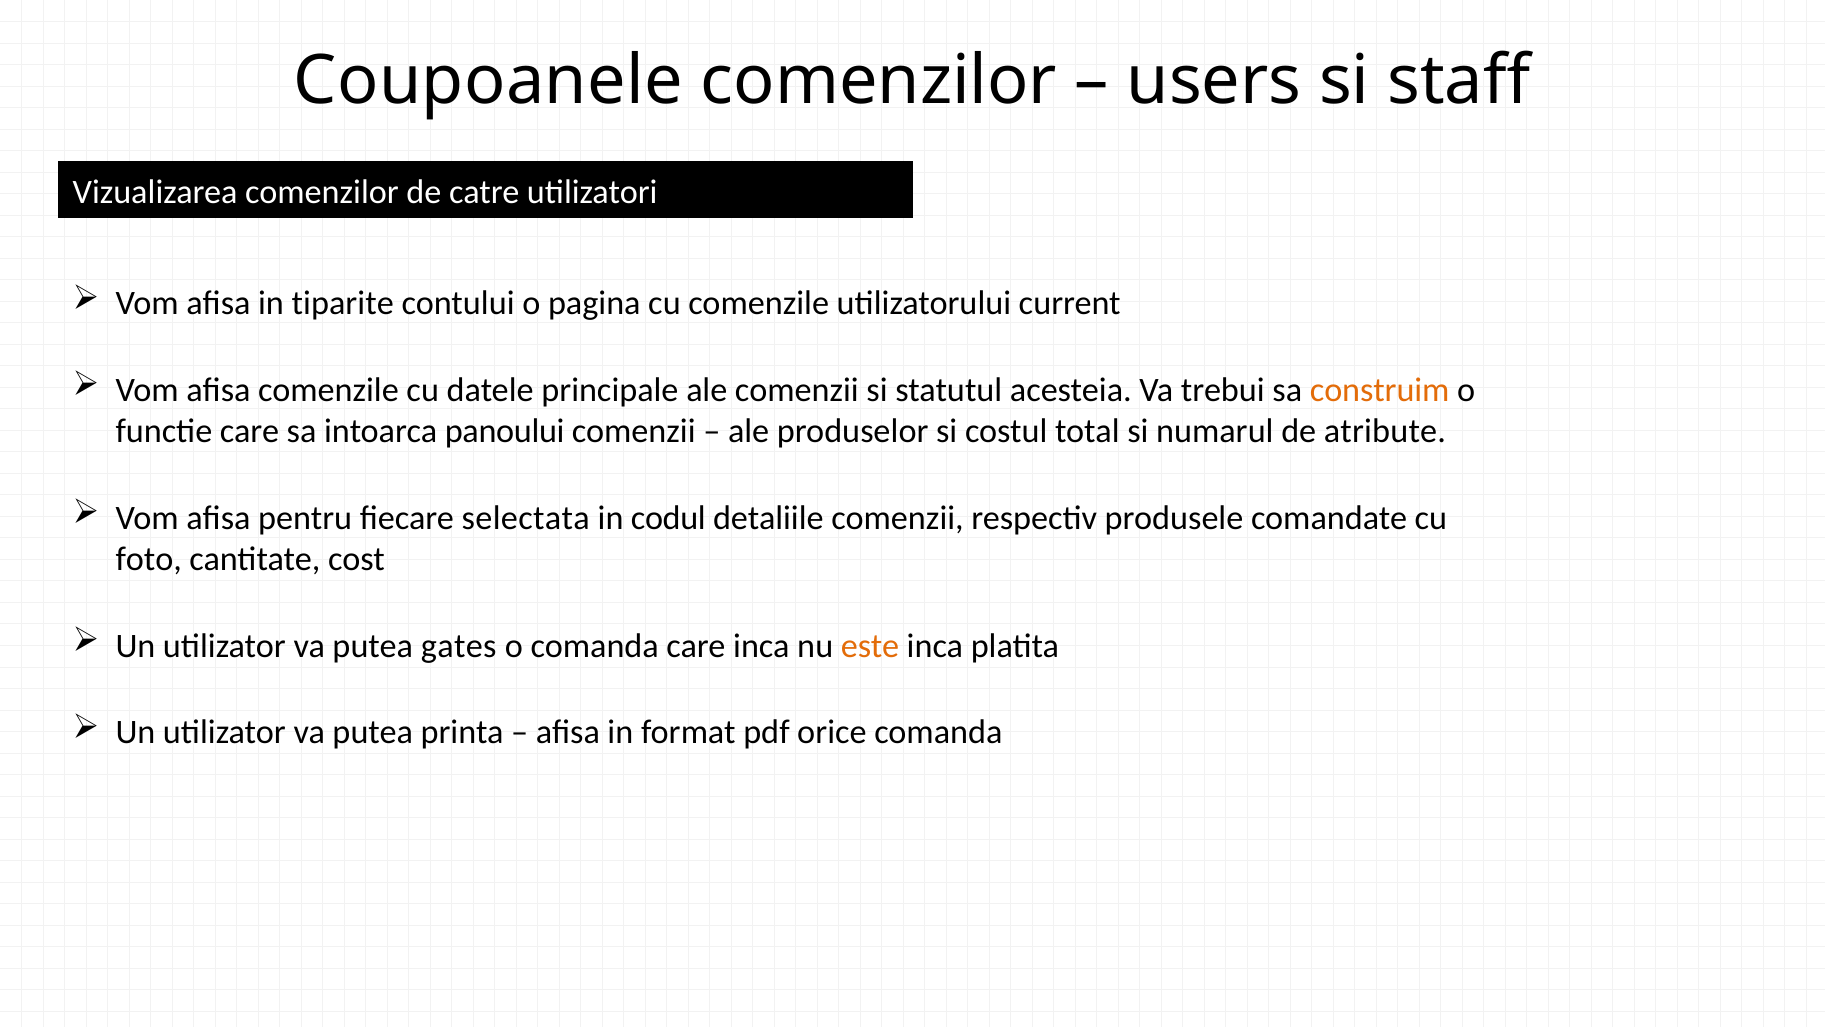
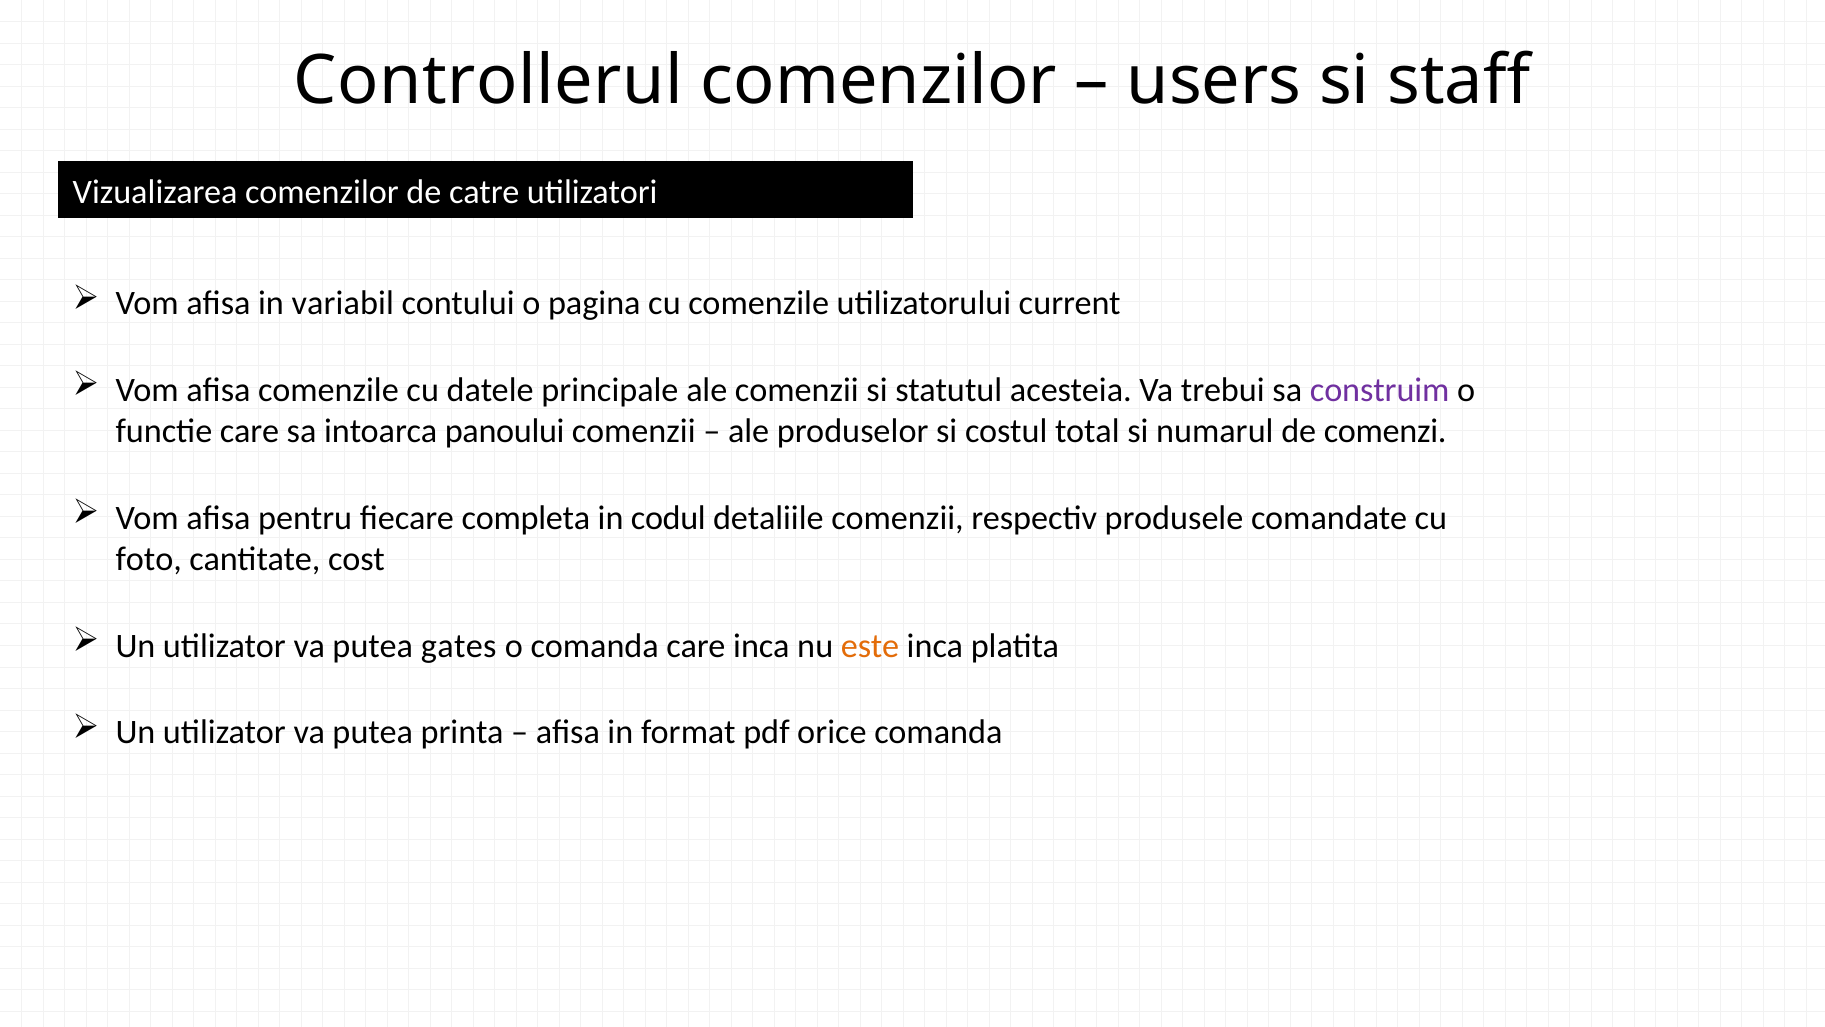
Coupoanele: Coupoanele -> Controllerul (488, 81)
tiparite: tiparite -> variabil (343, 303)
construim colour: orange -> purple (1380, 390)
atribute: atribute -> comenzi (1385, 431)
selectata: selectata -> completa (526, 518)
